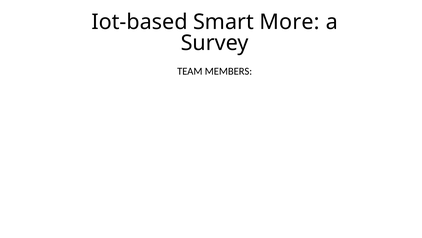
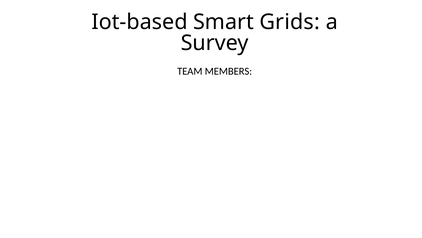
More: More -> Grids (290, 22)
